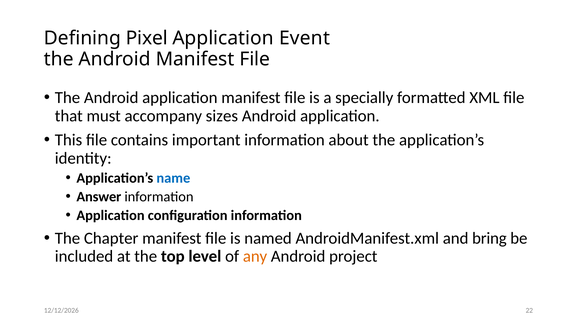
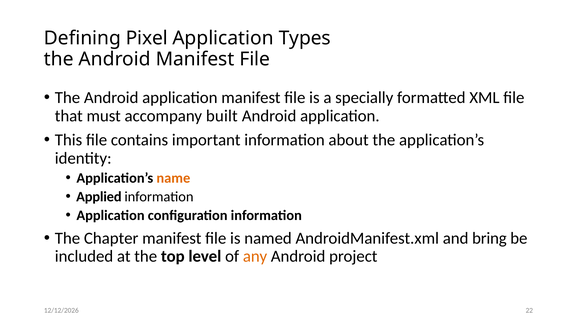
Event: Event -> Types (305, 38)
sizes: sizes -> built (222, 116)
name colour: blue -> orange (173, 178)
Answer: Answer -> Applied (99, 196)
